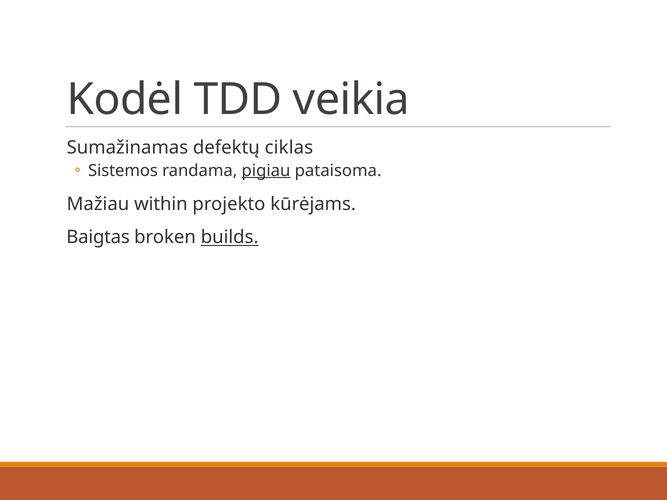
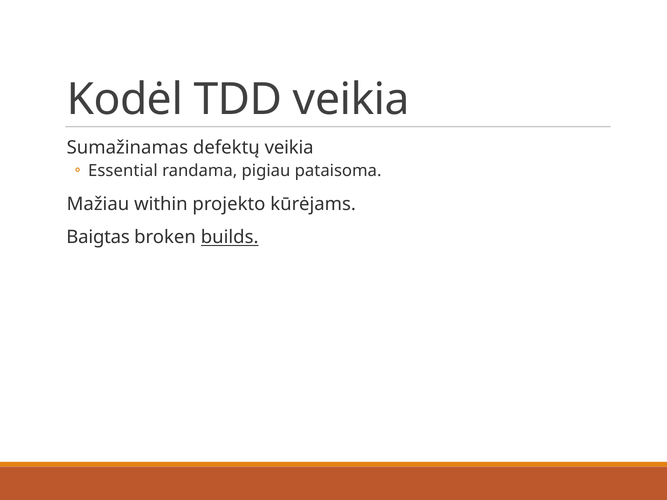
defektų ciklas: ciklas -> veikia (289, 148)
Sistemos: Sistemos -> Essential (123, 171)
pigiau underline: present -> none (266, 171)
